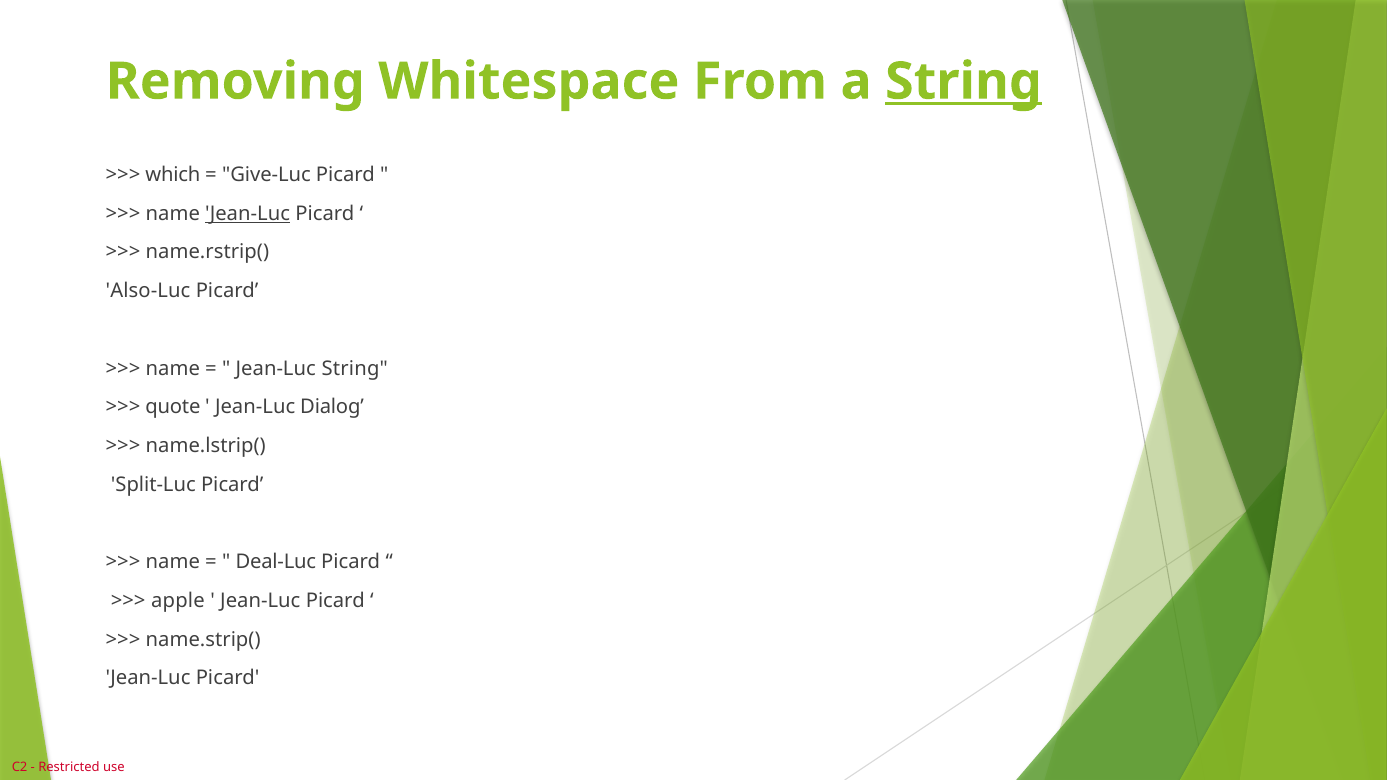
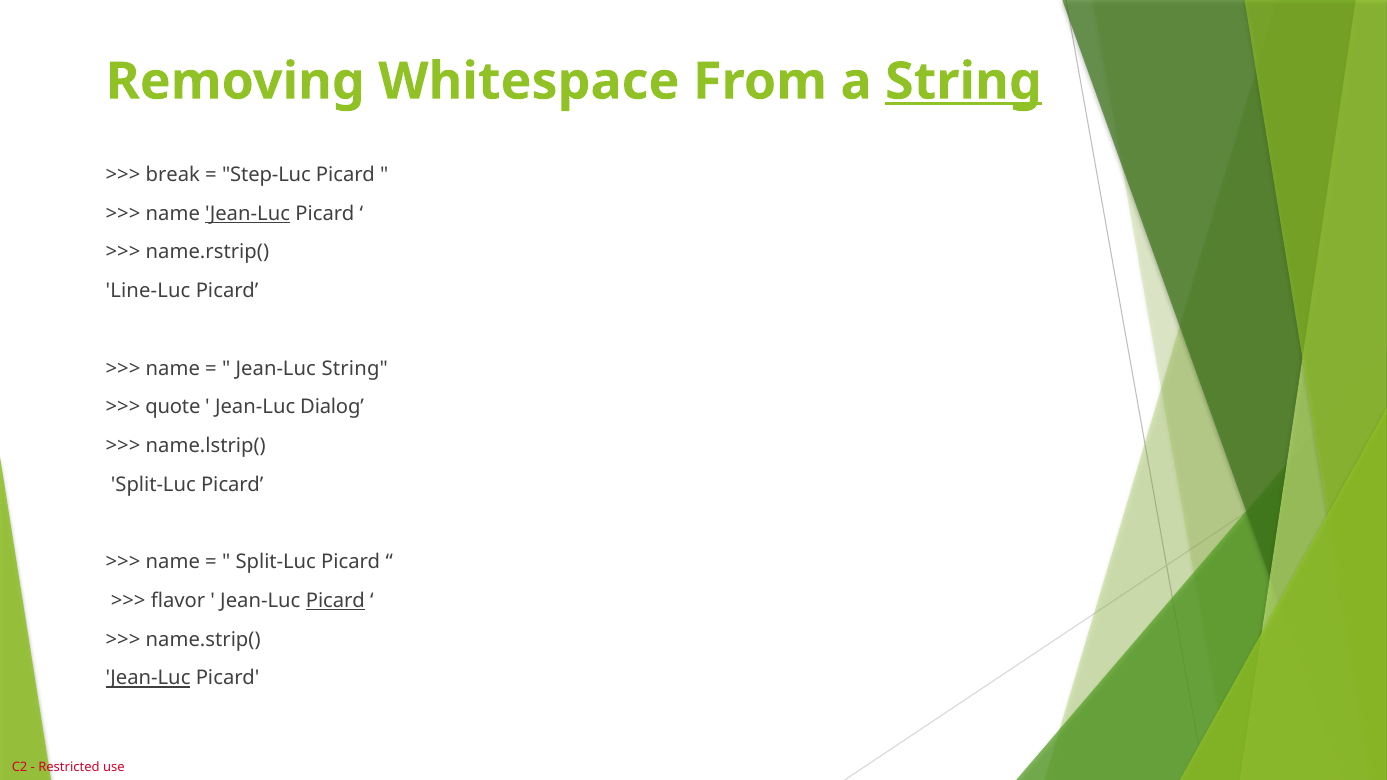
which: which -> break (173, 175)
Give-Luc: Give-Luc -> Step-Luc (266, 175)
Also-Luc: Also-Luc -> Line-Luc (148, 291)
Deal-Luc: Deal-Luc -> Split-Luc (276, 562)
apple: apple -> flavor (178, 601)
Picard underline: none -> present (335, 601)
Jean-Luc underline: none -> present (148, 678)
